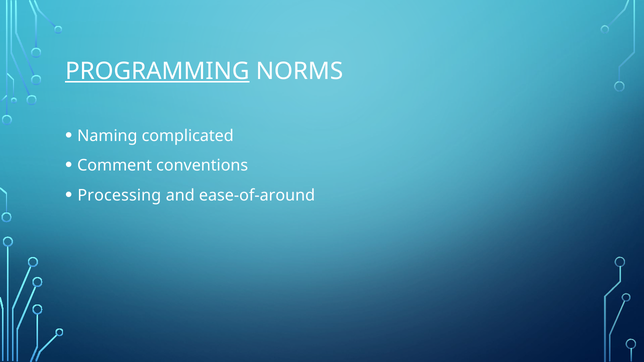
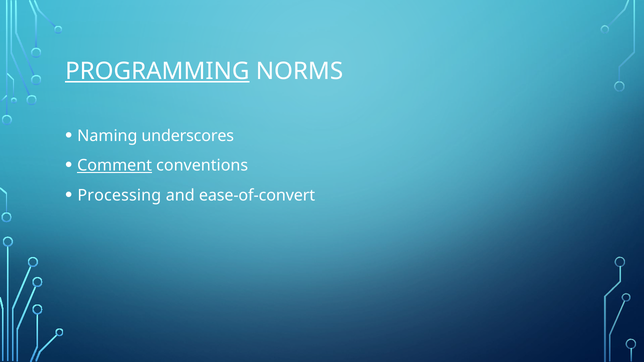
complicated: complicated -> underscores (188, 136)
Comment underline: none -> present (115, 166)
ease-of-around: ease-of-around -> ease-of-convert (257, 196)
